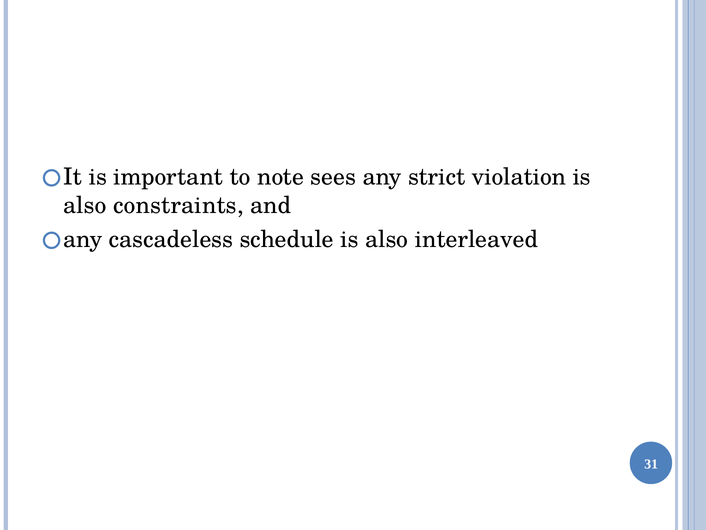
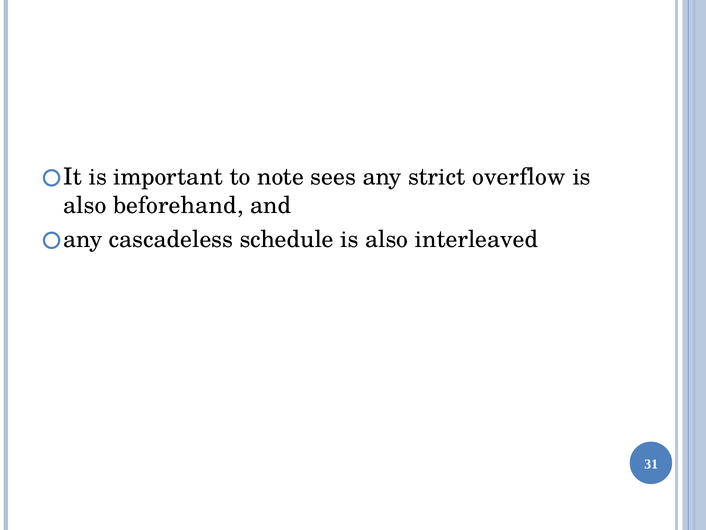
violation: violation -> overflow (519, 177)
constraints: constraints -> beforehand (178, 205)
